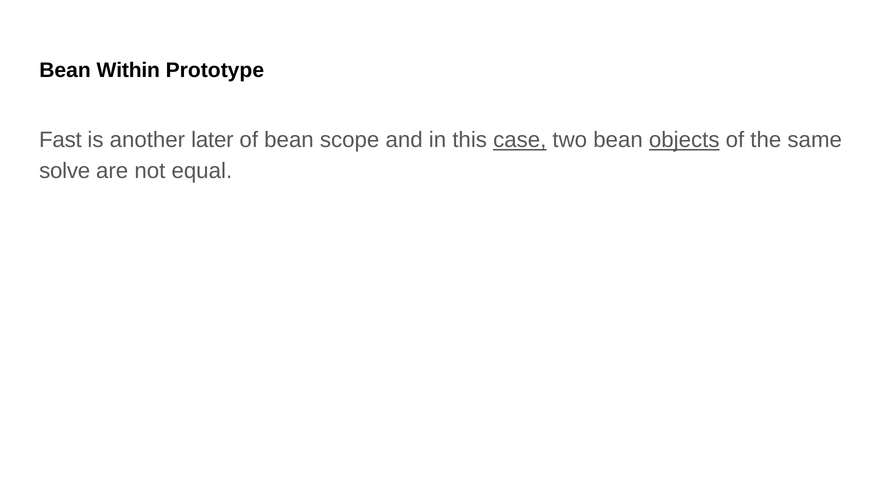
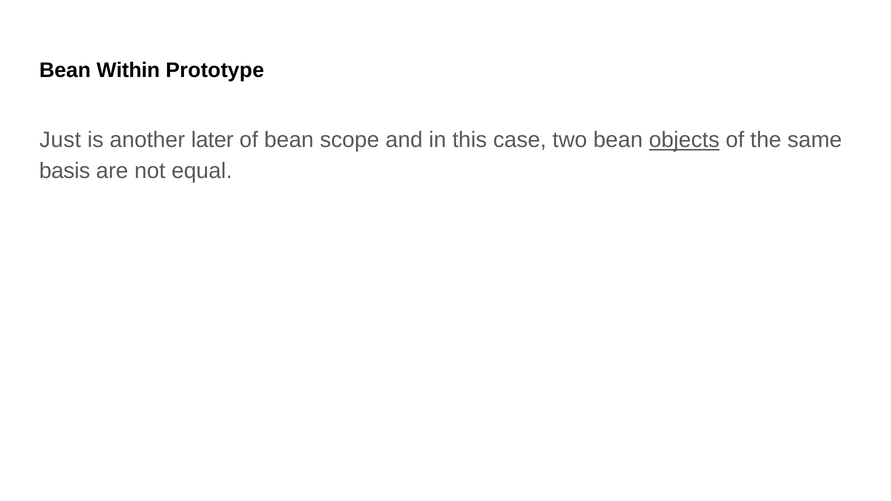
Fast: Fast -> Just (60, 140)
case underline: present -> none (520, 140)
solve: solve -> basis (65, 171)
